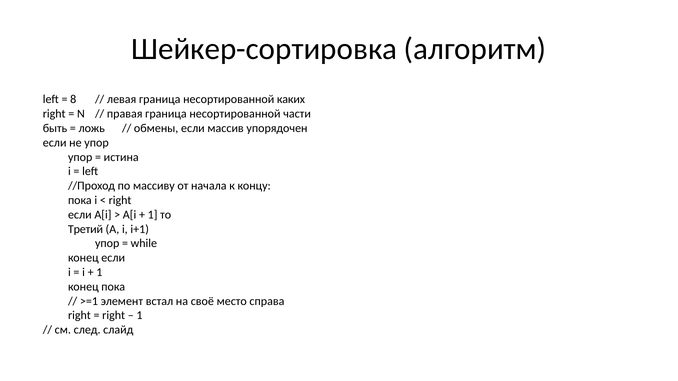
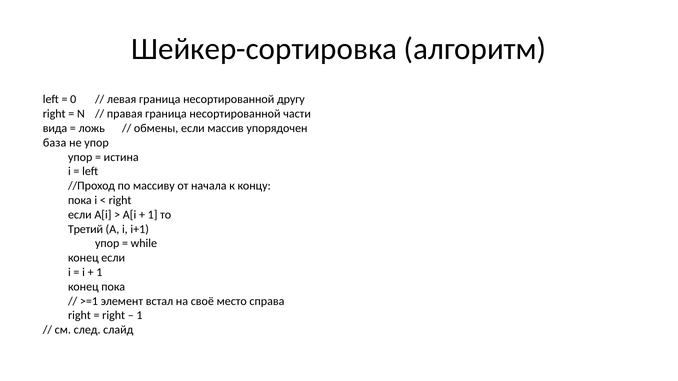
8: 8 -> 0 (73, 100)
каких: каких -> другу (291, 100)
быть: быть -> вида (55, 128)
если: если -> база (55, 143)
